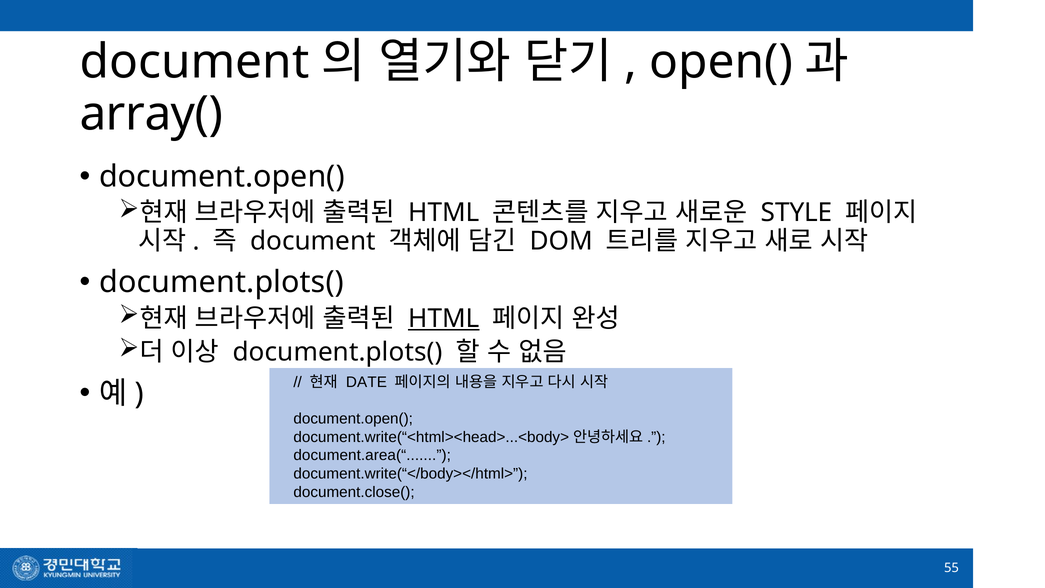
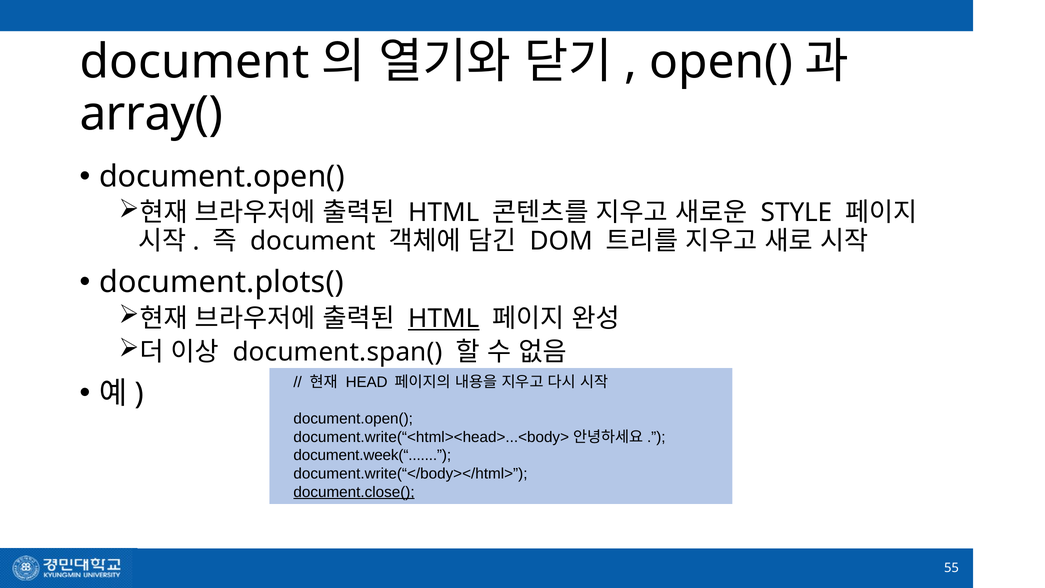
document.plots(: document.plots( -> document.span( (338, 352)
DATE: DATE -> HEAD (367, 382)
document.area(“: document.area(“ -> document.week(“ (372, 455)
document.close( underline: none -> present (354, 492)
